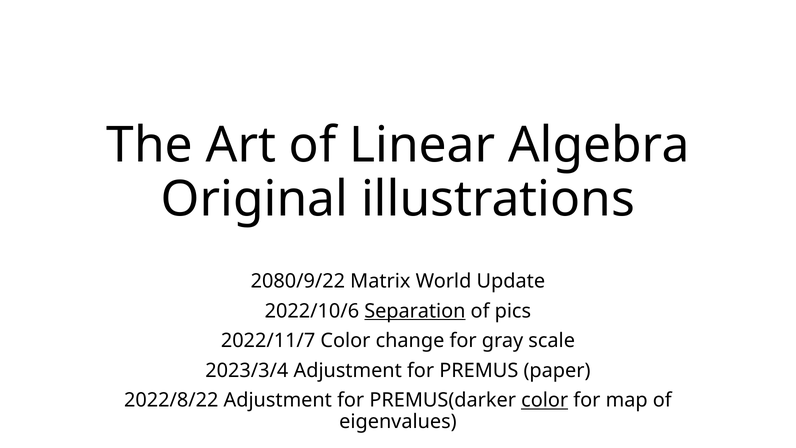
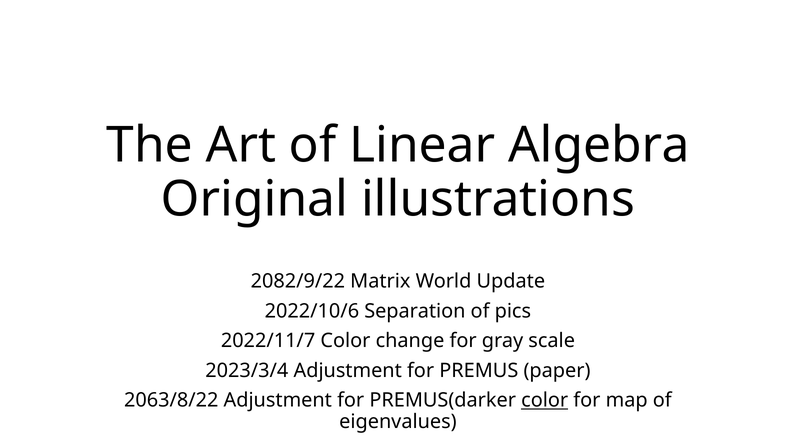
2080/9/22: 2080/9/22 -> 2082/9/22 (298, 281)
Separation underline: present -> none (415, 311)
2022/8/22: 2022/8/22 -> 2063/8/22 (171, 400)
